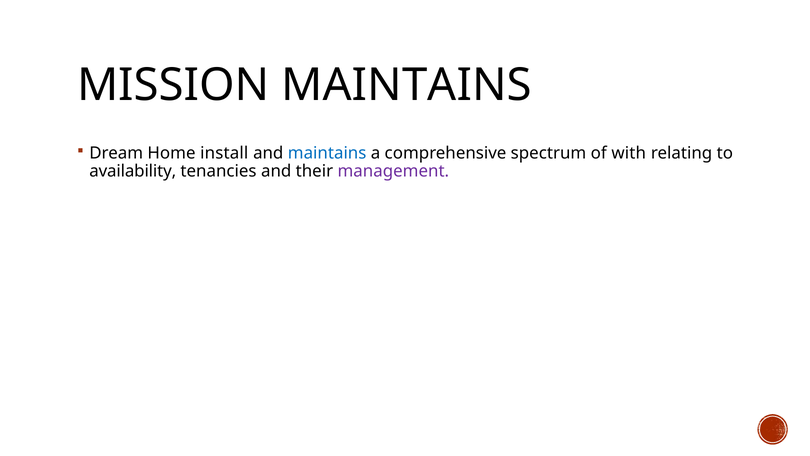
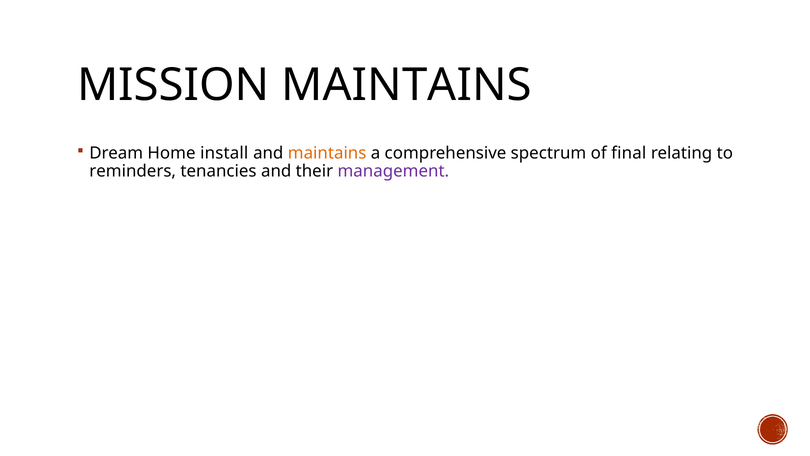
maintains colour: blue -> orange (327, 153)
with: with -> final (629, 153)
availability: availability -> reminders (133, 171)
